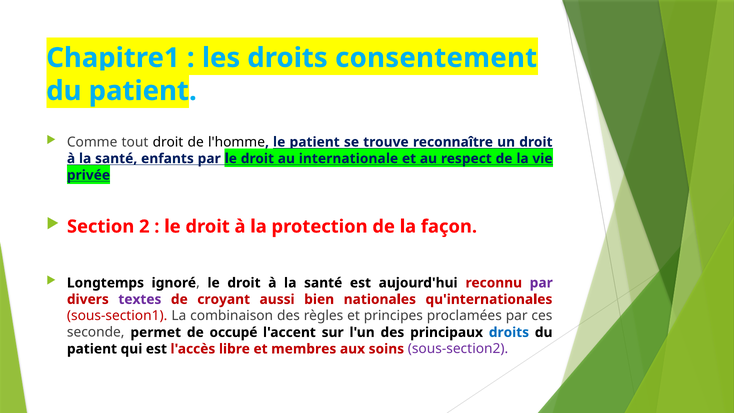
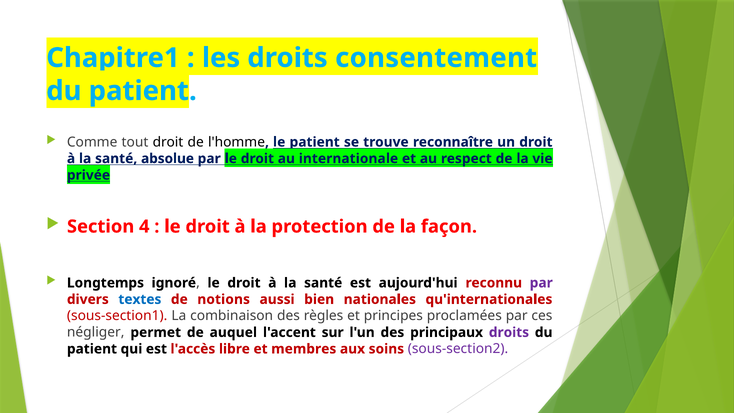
enfants: enfants -> absolue (168, 159)
2: 2 -> 4 (144, 226)
textes colour: purple -> blue (140, 299)
croyant: croyant -> notions (224, 299)
seconde: seconde -> négliger (96, 332)
occupé: occupé -> auquel (233, 332)
droits colour: blue -> purple (509, 332)
